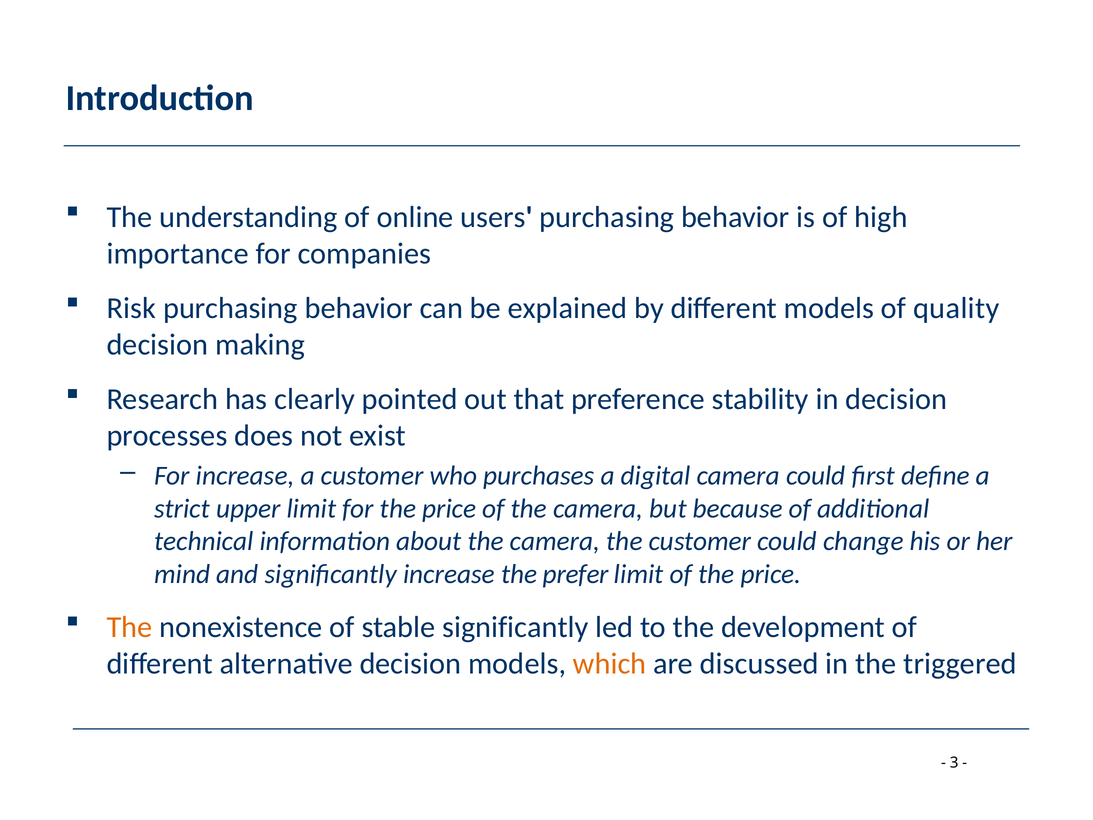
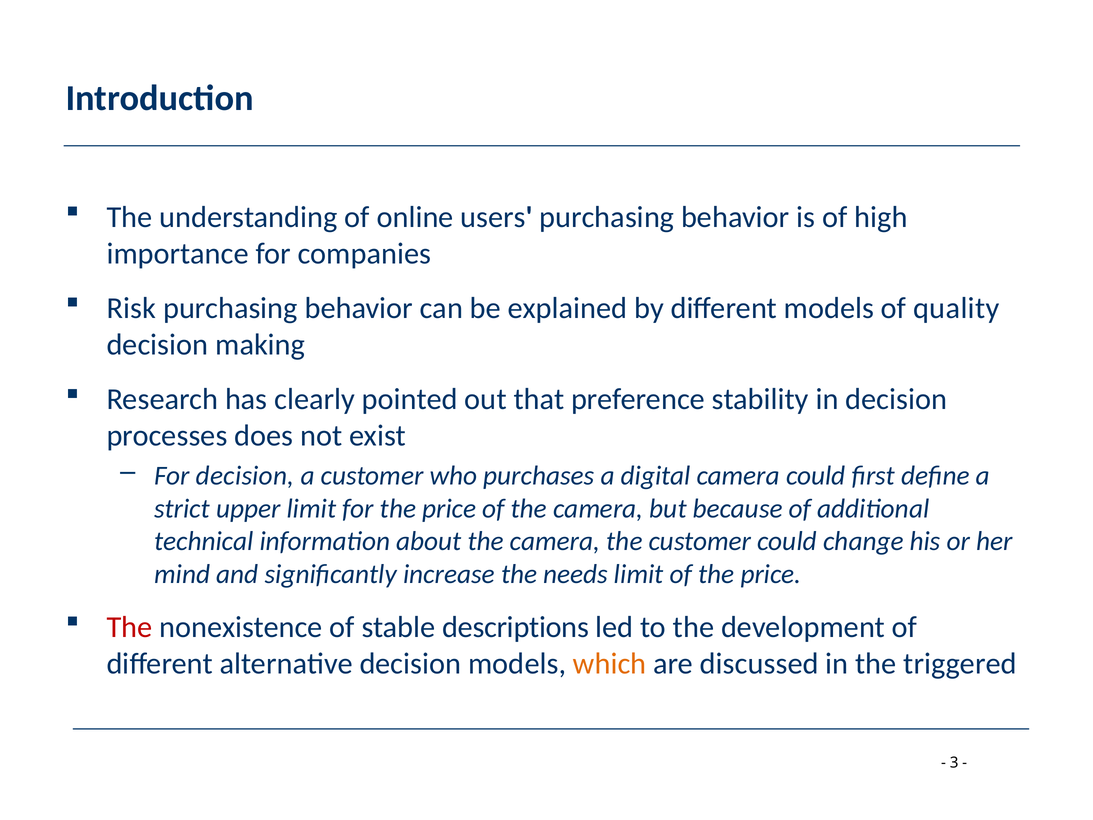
For increase: increase -> decision (245, 476)
prefer: prefer -> needs (576, 574)
The colour: orange -> red (130, 627)
stable significantly: significantly -> descriptions (515, 627)
